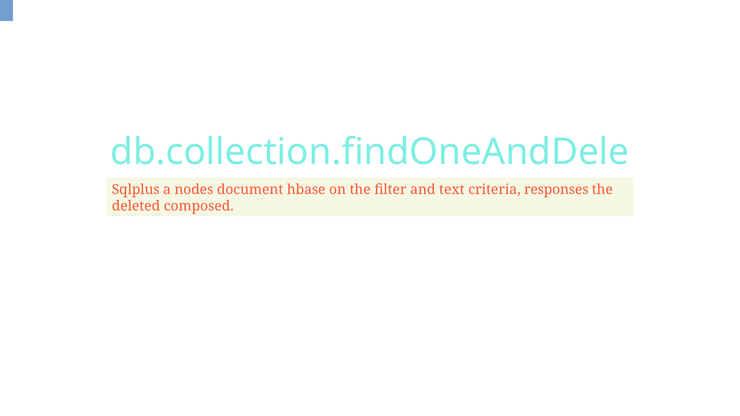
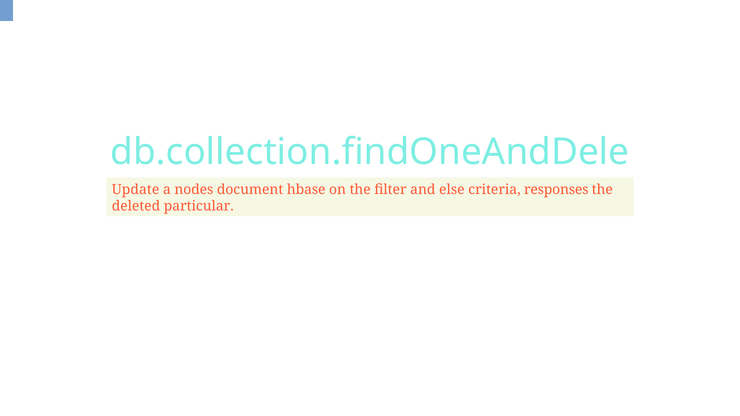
Sqlplus: Sqlplus -> Update (136, 190)
text: text -> else (452, 190)
composed: composed -> particular (199, 206)
